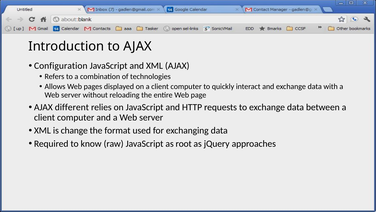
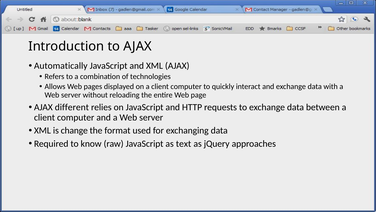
Configuration: Configuration -> Automatically (61, 66)
root: root -> text (184, 143)
